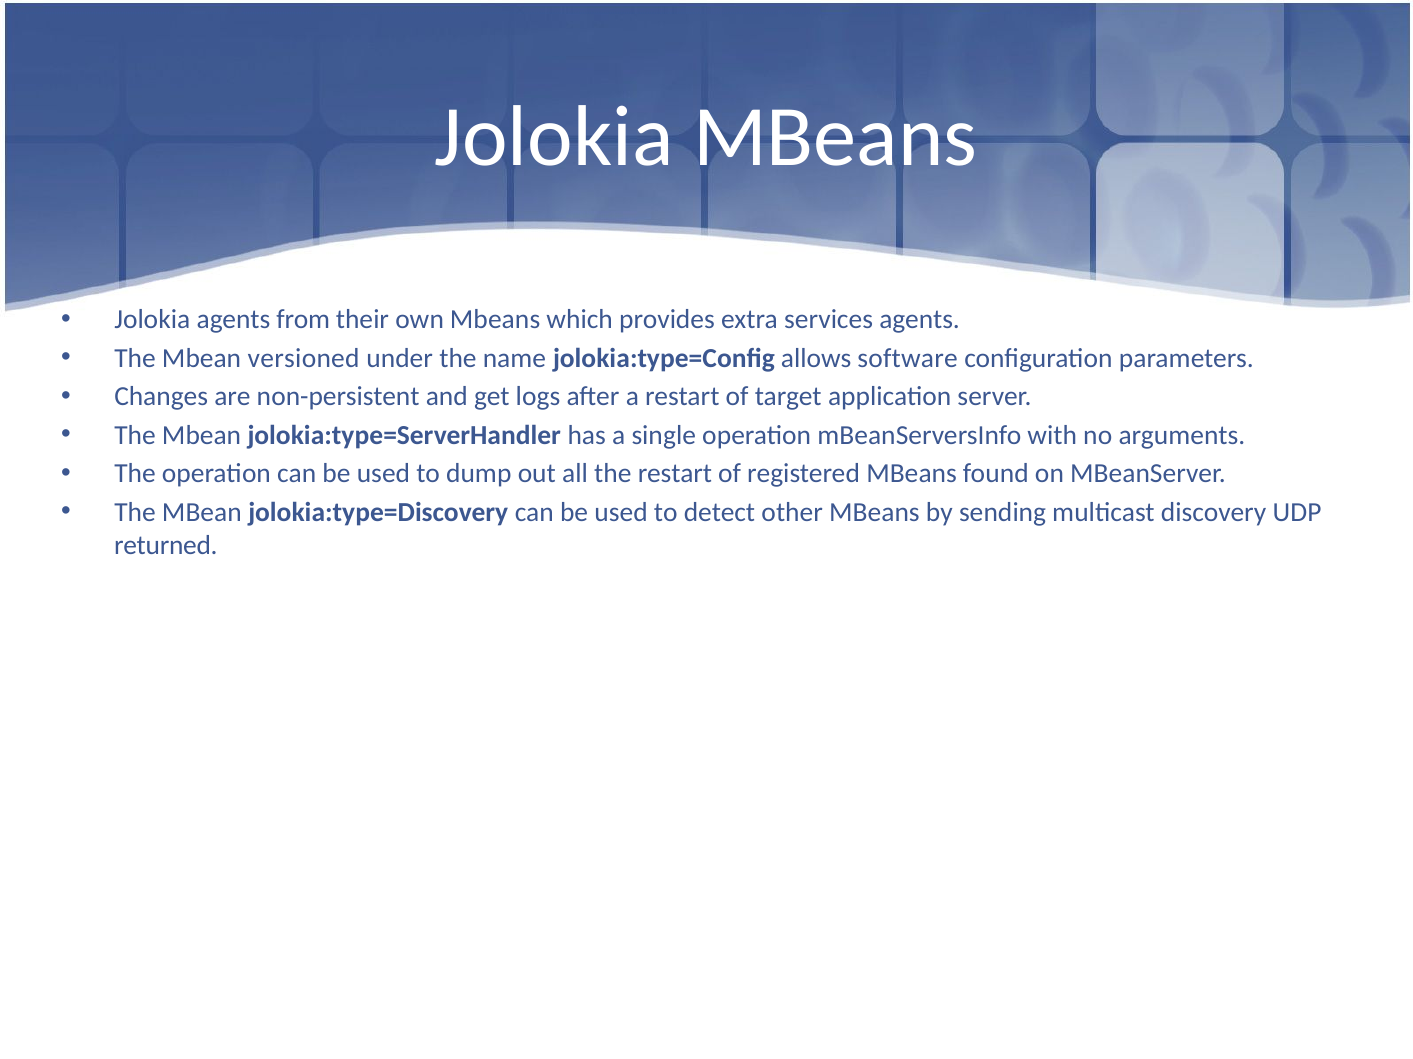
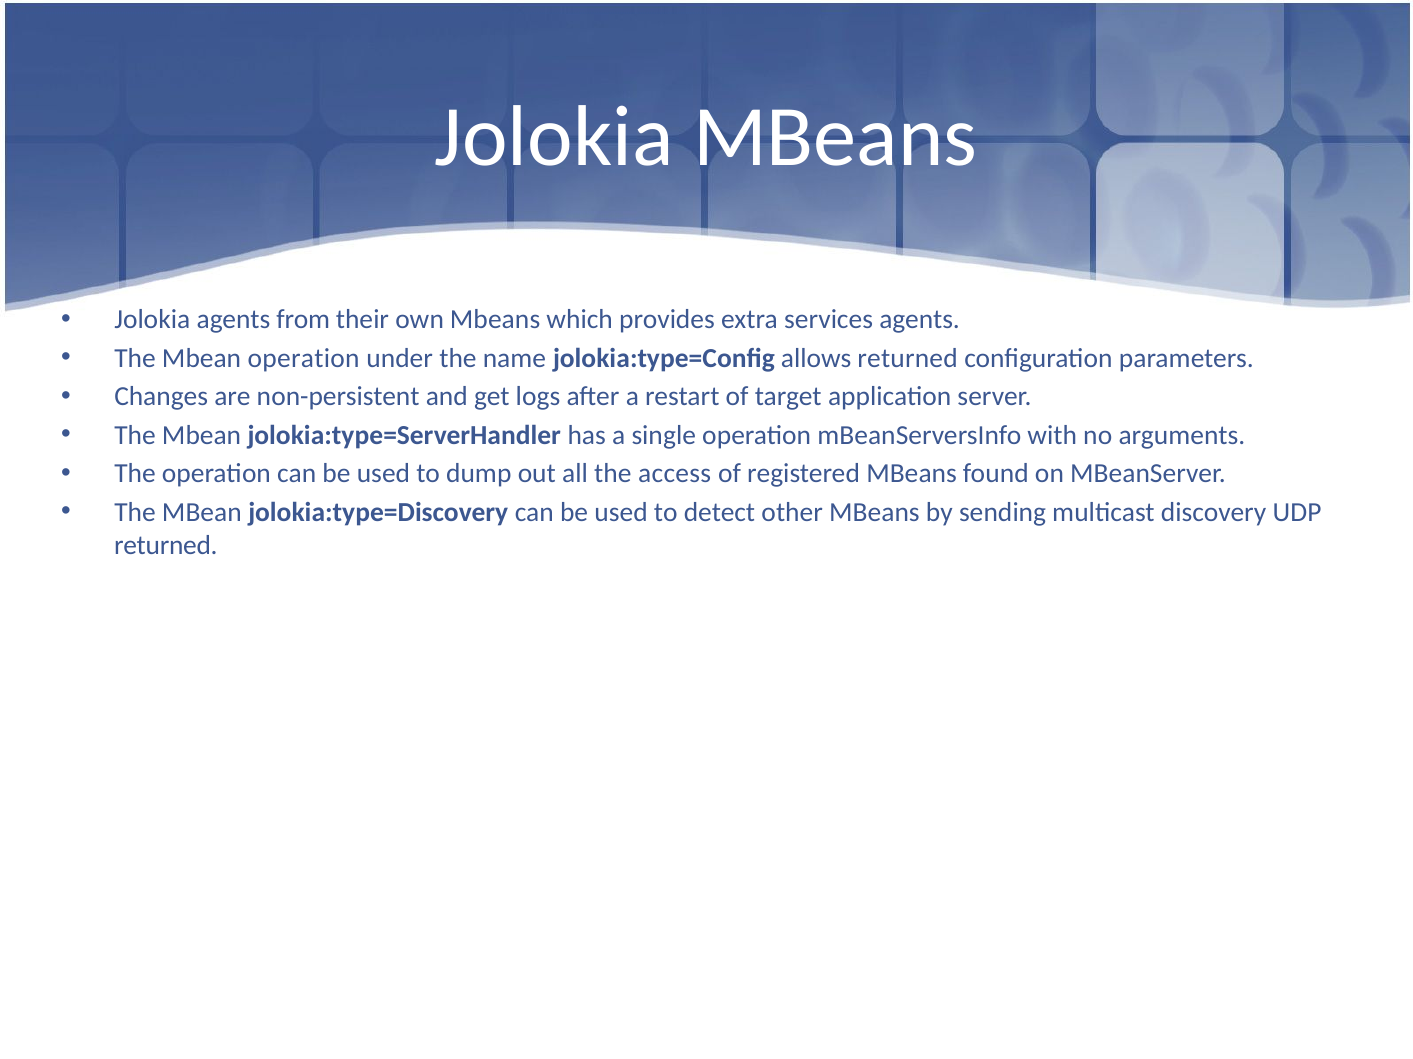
Mbean versioned: versioned -> operation (304, 358)
allows software: software -> returned (908, 358)
the restart: restart -> access (675, 474)
